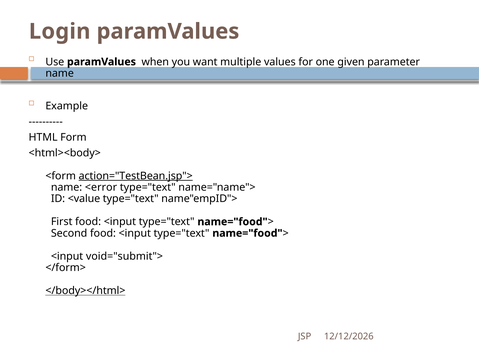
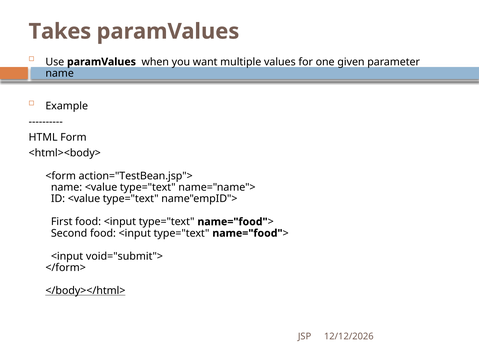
Login: Login -> Takes (60, 31)
action="TestBean.jsp"> underline: present -> none (136, 176)
name <error: <error -> <value (101, 187)
